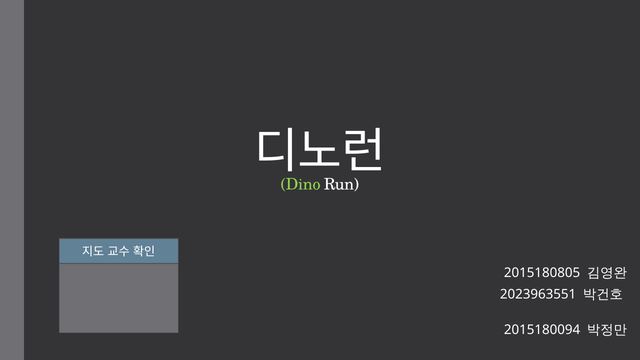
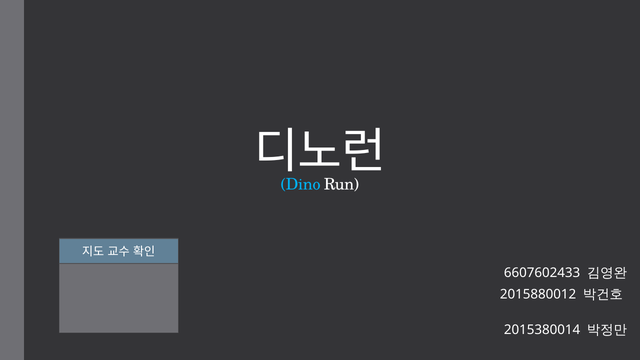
Dino colour: light green -> light blue (301, 185)
2015180805: 2015180805 -> 6607602433 (542, 273)
2023963551: 2023963551 -> 2015880012 (538, 294)
2015180094: 2015180094 -> 2015380014 (542, 330)
